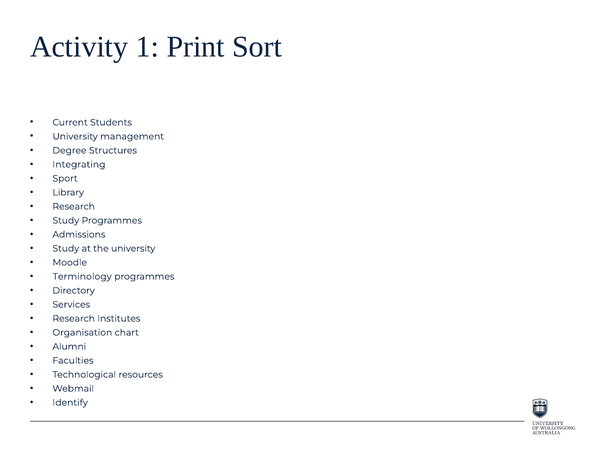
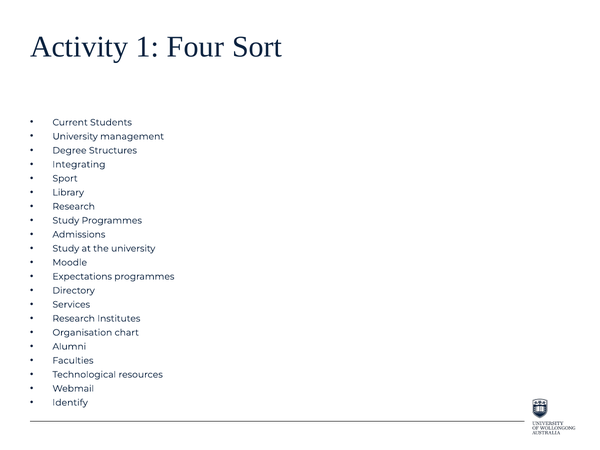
Print: Print -> Four (195, 47)
Terminology: Terminology -> Expectations (82, 277)
